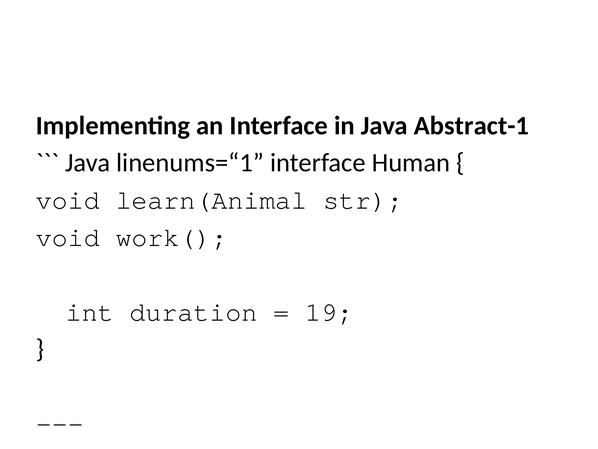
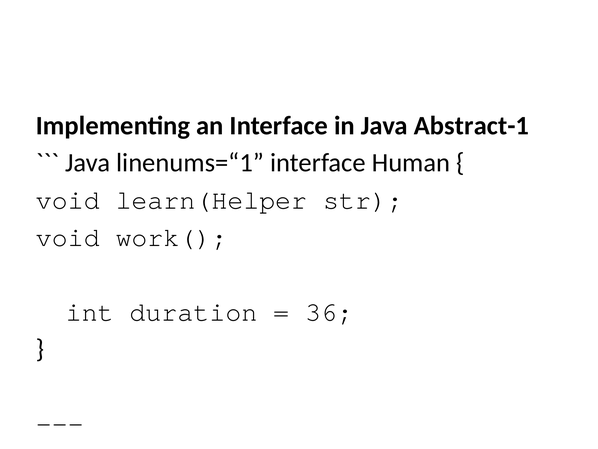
learn(Animal: learn(Animal -> learn(Helper (211, 200)
19: 19 -> 36 (329, 312)
